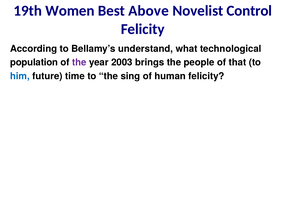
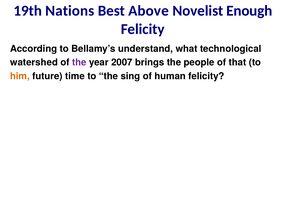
Women: Women -> Nations (70, 11)
Control: Control -> Enough (249, 11)
population: population -> watershed (34, 62)
2003: 2003 -> 2007 (122, 62)
him colour: blue -> orange (20, 76)
